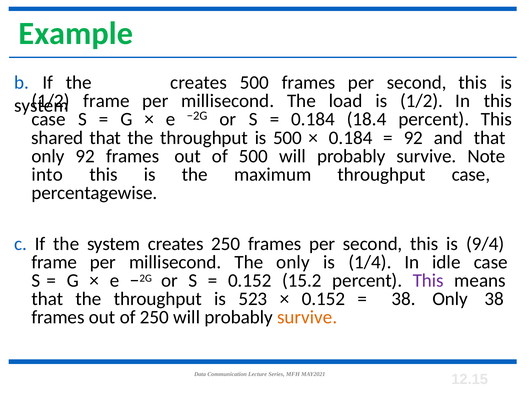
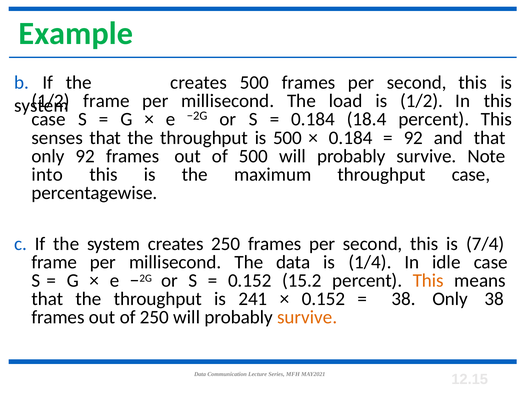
shared: shared -> senses (57, 138)
9/4: 9/4 -> 7/4 (485, 244)
The only: only -> data (293, 262)
This colour: purple -> orange (428, 281)
523: 523 -> 241 (253, 299)
